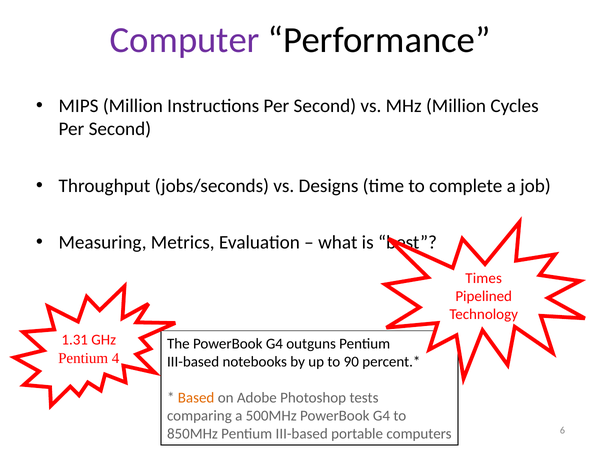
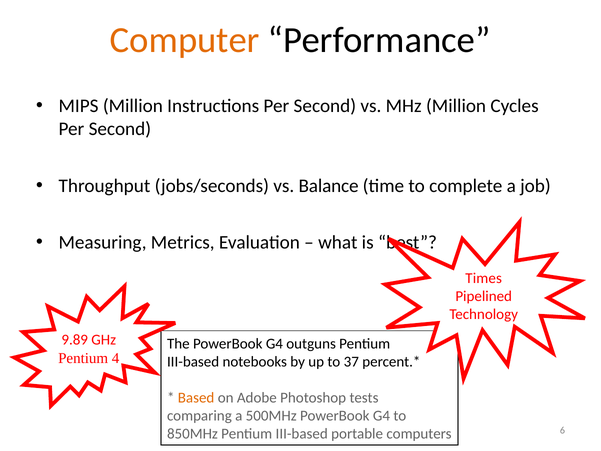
Computer colour: purple -> orange (185, 40)
Designs: Designs -> Balance (329, 186)
1.31: 1.31 -> 9.89 (75, 340)
90: 90 -> 37 (351, 362)
